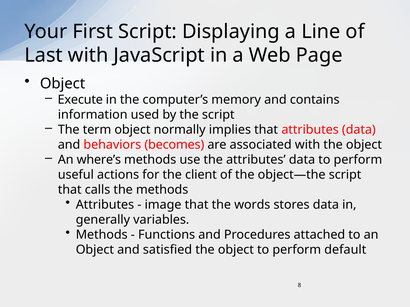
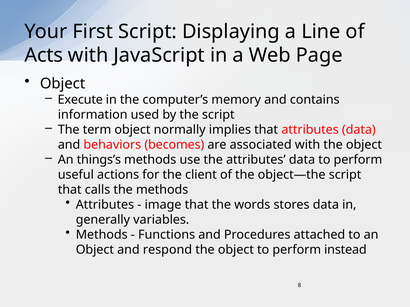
Last: Last -> Acts (44, 55)
where’s: where’s -> things’s (99, 160)
satisfied: satisfied -> respond (167, 250)
default: default -> instead (345, 250)
